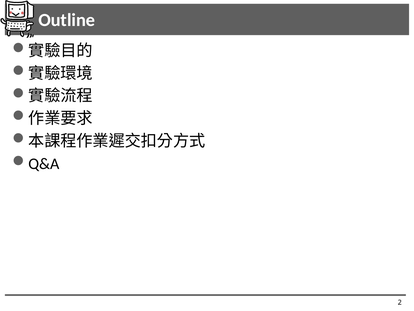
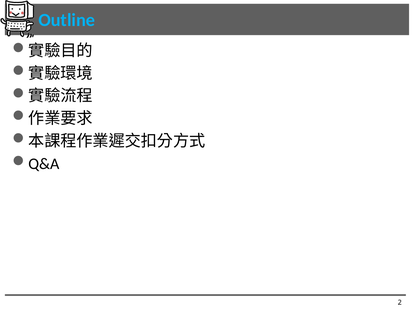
Outline colour: white -> light blue (67, 20)
